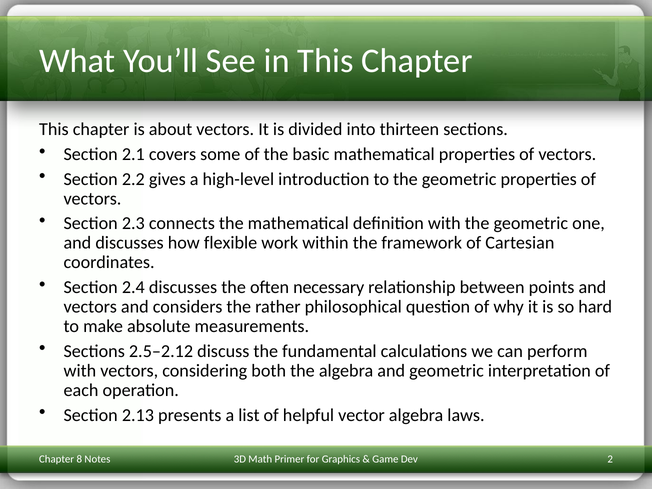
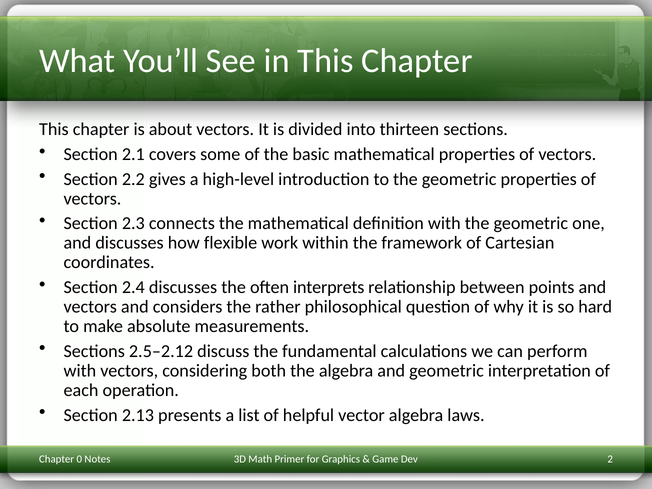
necessary: necessary -> interprets (329, 287)
8: 8 -> 0 (79, 459)
